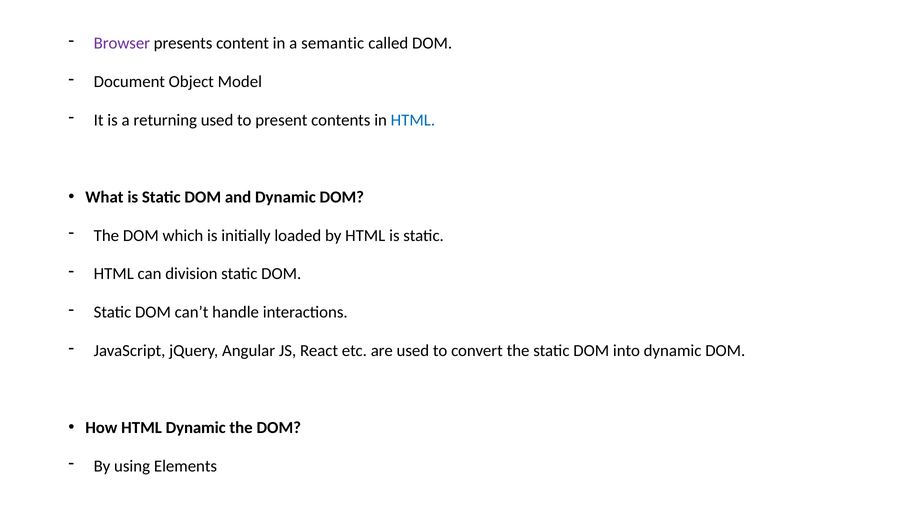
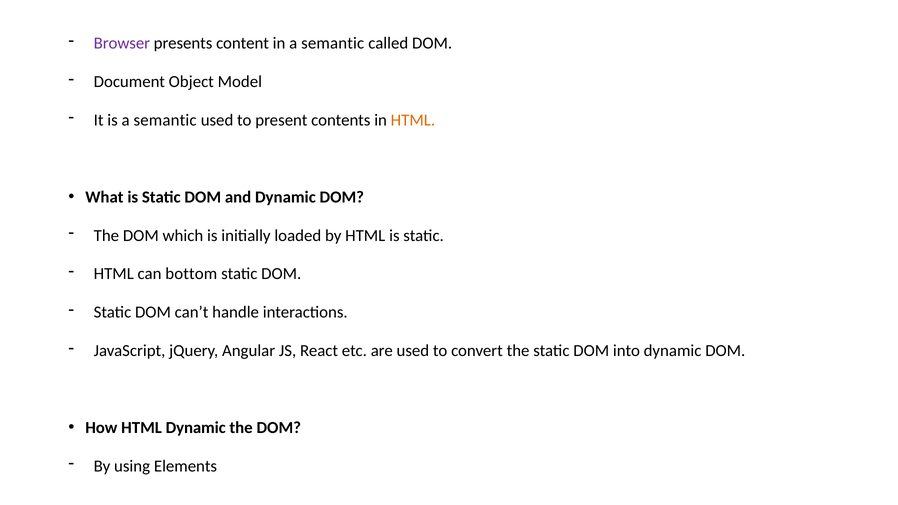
is a returning: returning -> semantic (165, 120)
HTML colour: blue -> orange (413, 120)
division: division -> bottom (191, 274)
